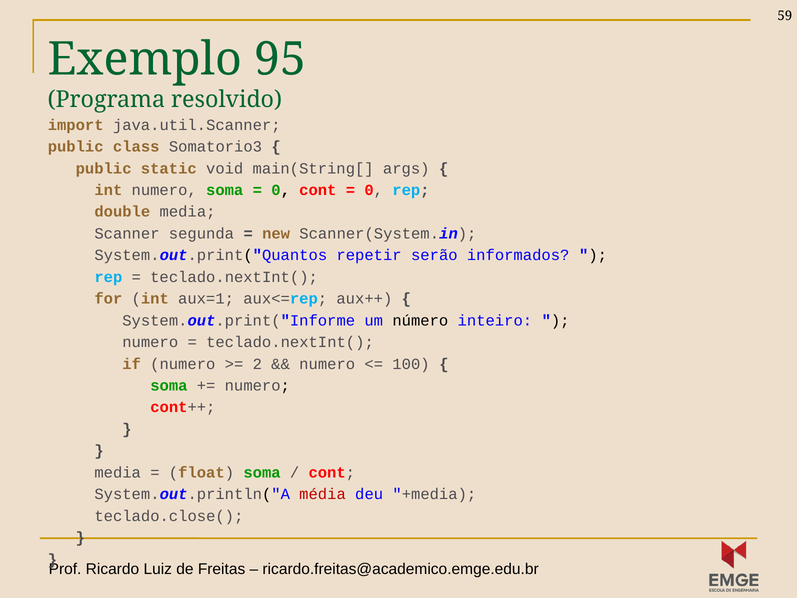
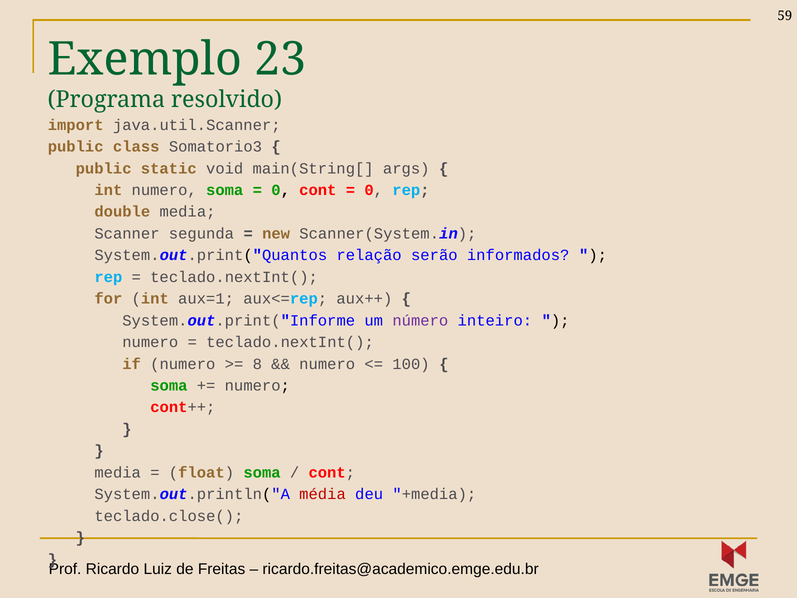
95: 95 -> 23 (280, 59)
repetir: repetir -> relação (369, 255)
número colour: black -> purple (420, 320)
2: 2 -> 8 (257, 364)
